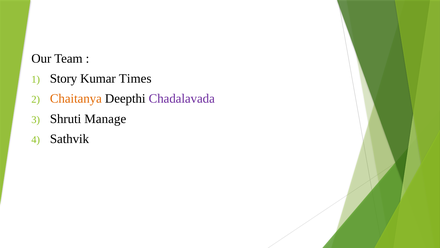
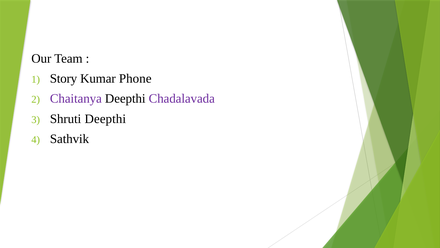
Times: Times -> Phone (135, 79)
Chaitanya colour: orange -> purple (76, 99)
Shruti Manage: Manage -> Deepthi (105, 119)
